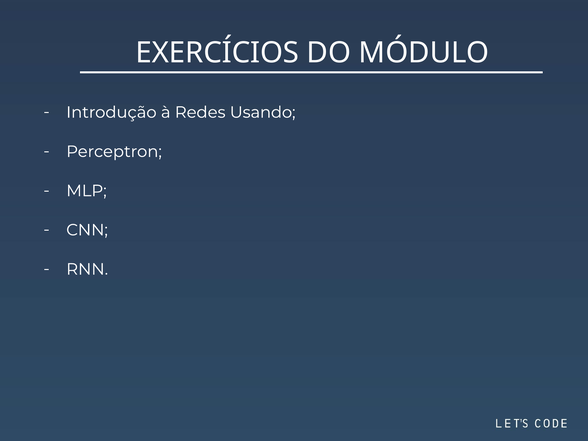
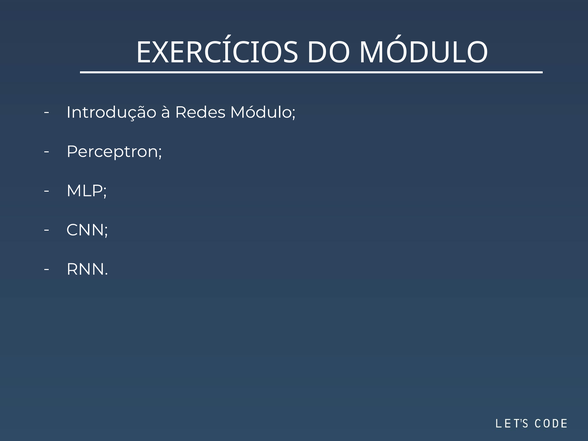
Redes Usando: Usando -> Módulo (263, 112)
